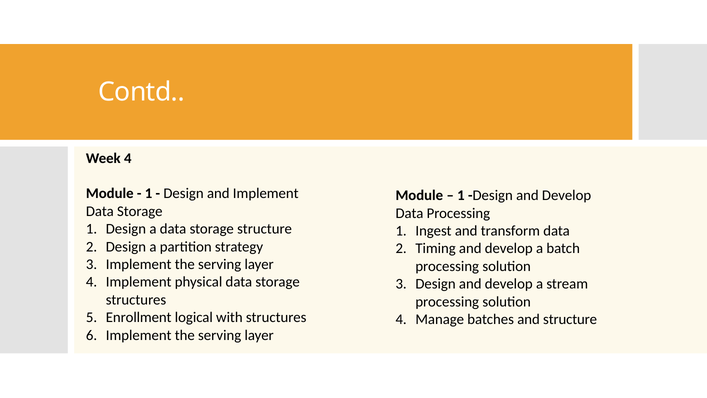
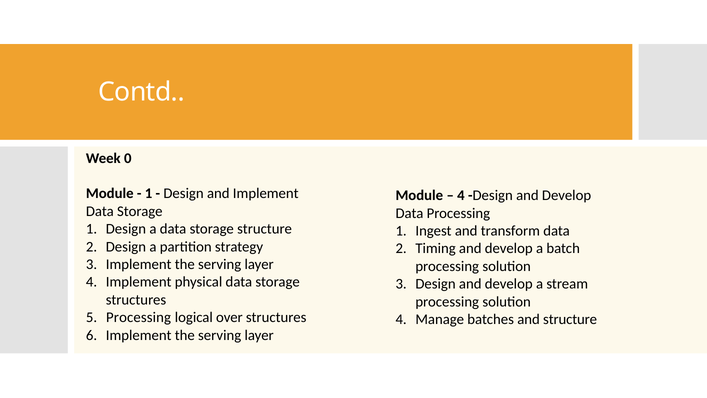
Week 4: 4 -> 0 (128, 158)
1: 1 -> 4 (461, 195)
Enrollment: Enrollment -> Processing (139, 317)
with: with -> over (229, 317)
